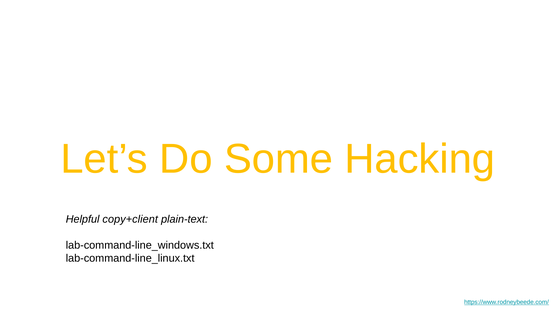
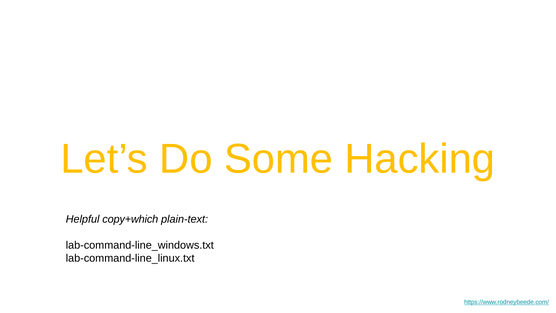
copy+client: copy+client -> copy+which (130, 219)
